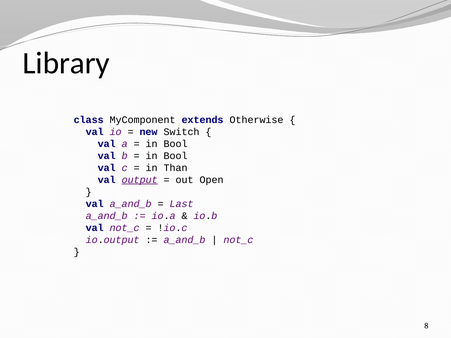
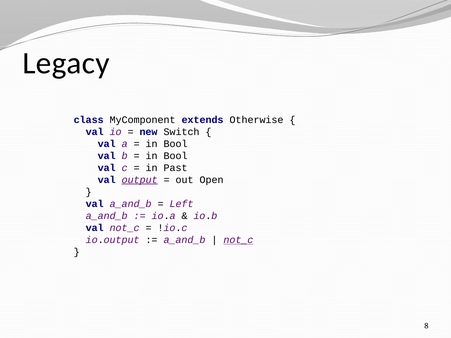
Library: Library -> Legacy (66, 63)
Than: Than -> Past (176, 168)
Last: Last -> Left (182, 204)
not_c underline: none -> present (238, 240)
